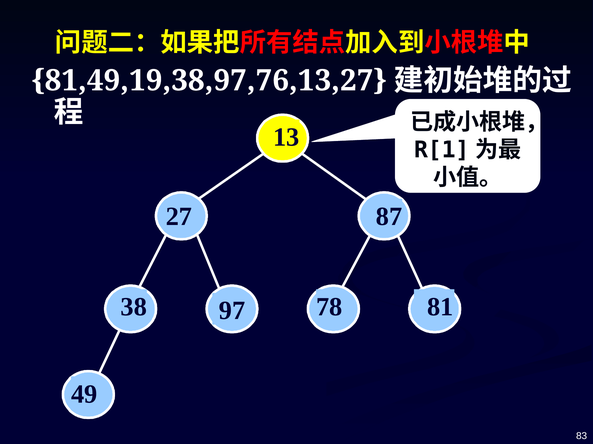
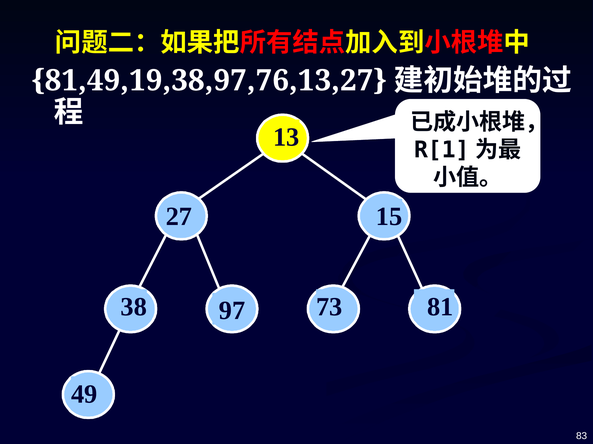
87: 87 -> 15 (389, 217)
78: 78 -> 73 (329, 307)
